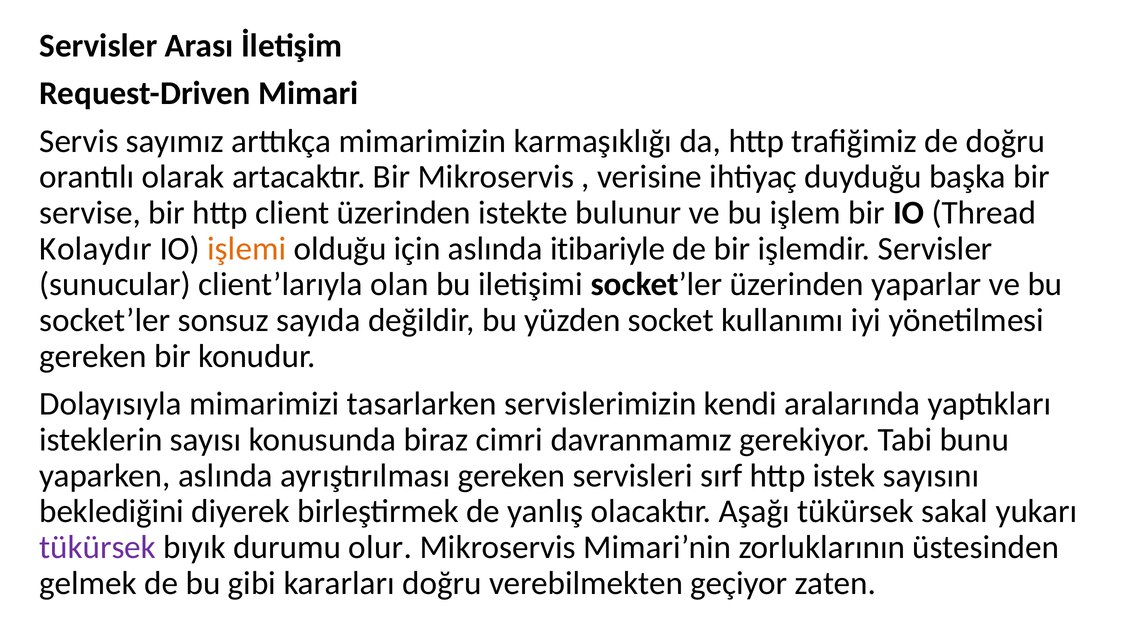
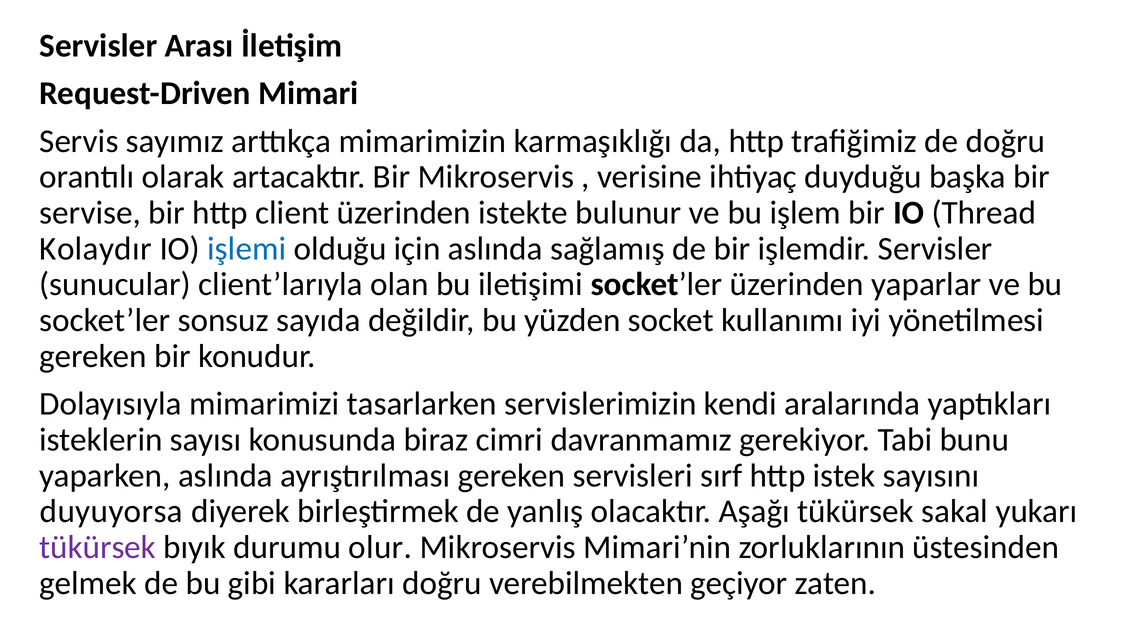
işlemi colour: orange -> blue (247, 249)
itibariyle: itibariyle -> sağlamış (607, 249)
beklediğini: beklediğini -> duyuyorsa (111, 511)
